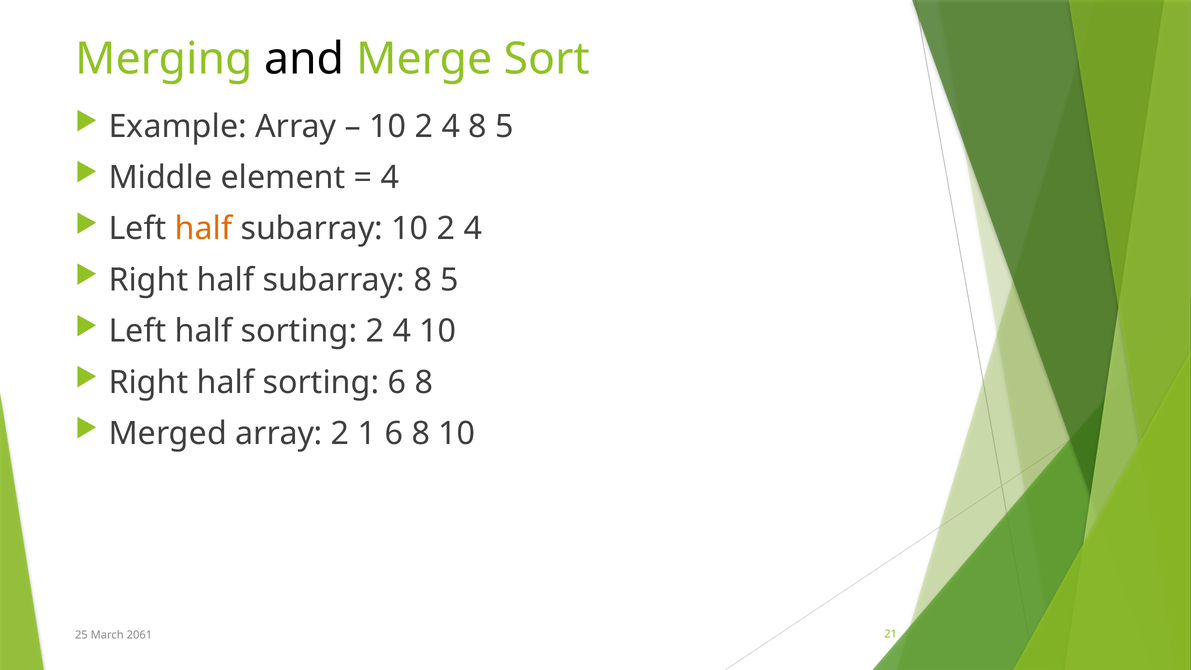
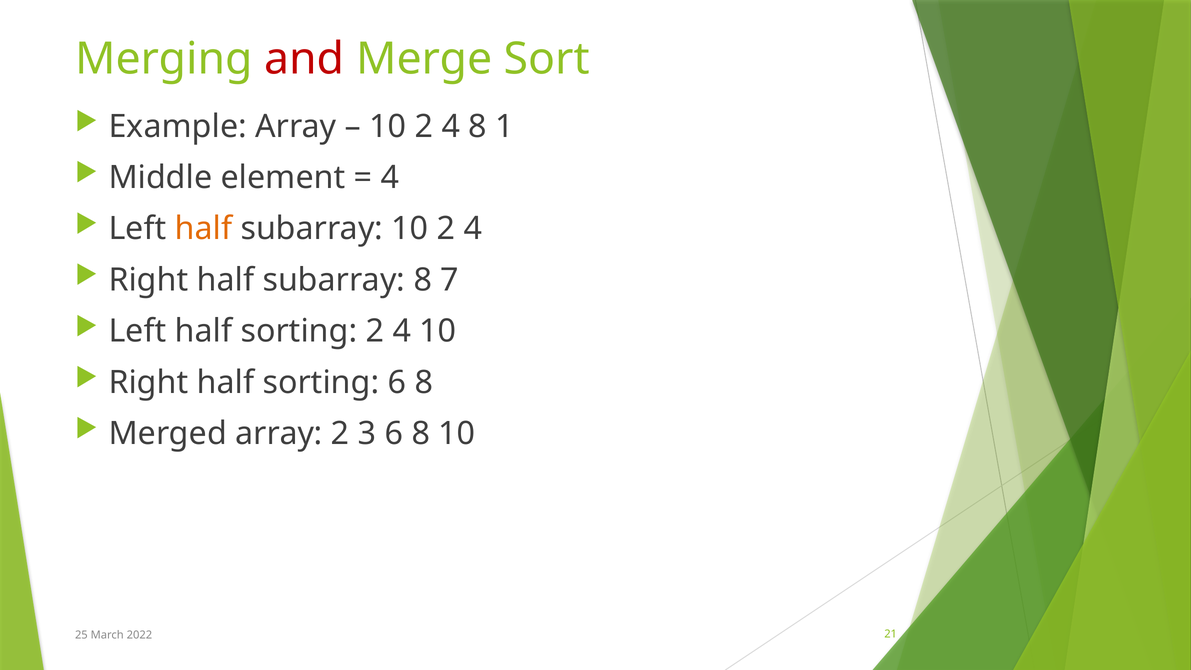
and colour: black -> red (304, 59)
4 8 5: 5 -> 1 (504, 126)
subarray 8 5: 5 -> 7 (450, 280)
1: 1 -> 3 (367, 434)
2061: 2061 -> 2022 (139, 635)
